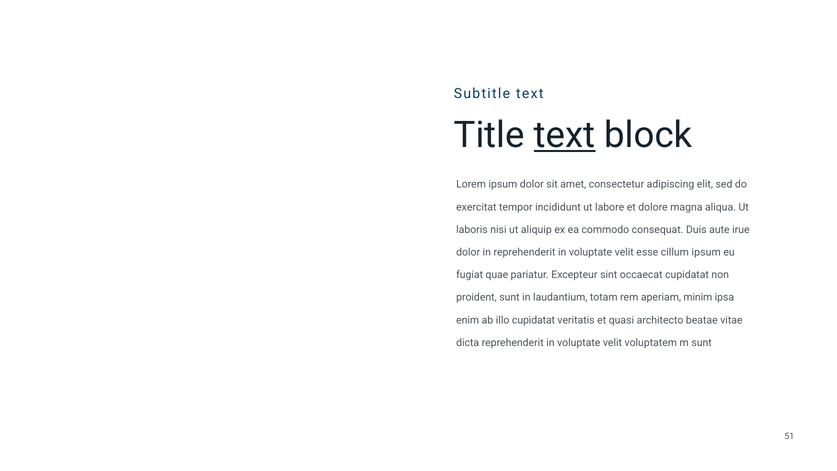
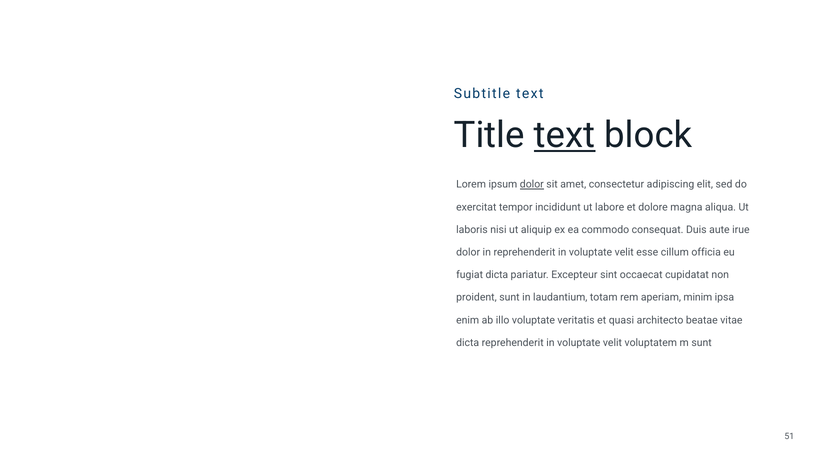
dolor underline: none -> present (532, 184)
cillum ipsum: ipsum -> officia (706, 252)
fugiat quae: quae -> dicta (497, 275)
illo cupidatat: cupidatat -> voluptate (533, 320)
